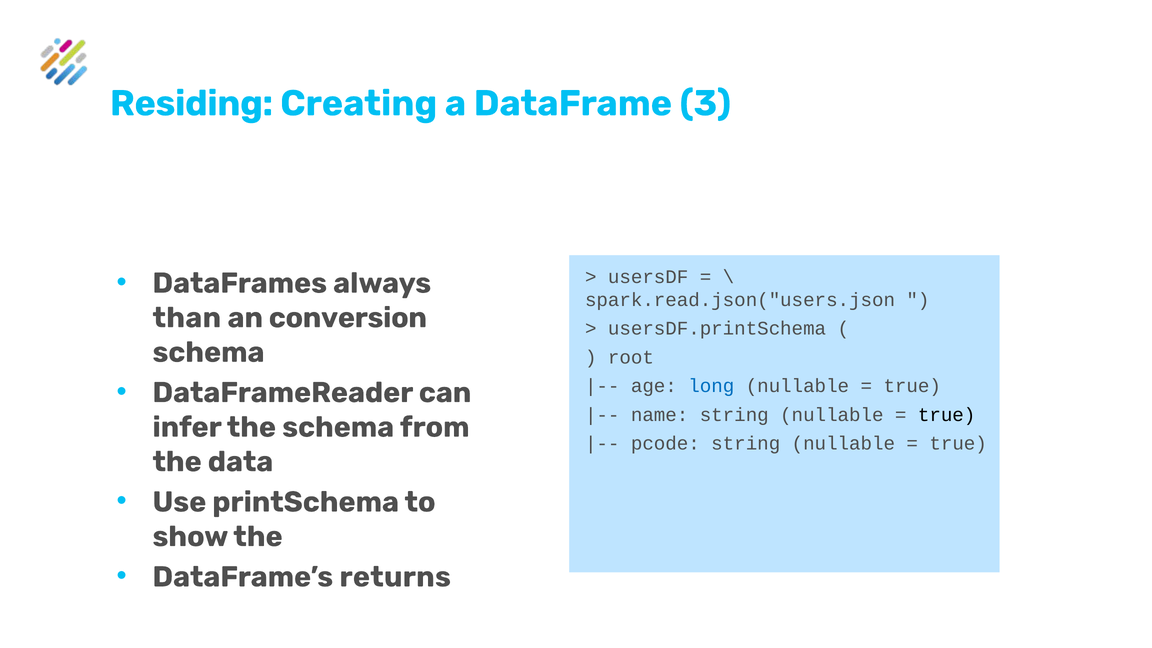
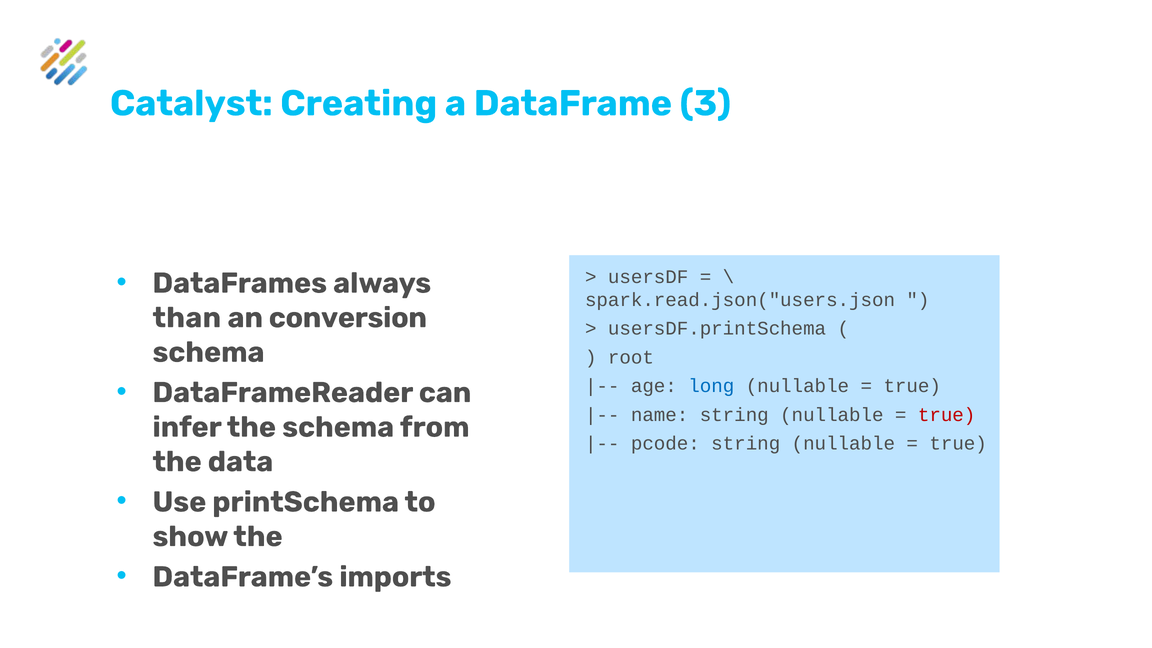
Residing: Residing -> Catalyst (191, 103)
true colour: black -> red (947, 415)
returns: returns -> imports (395, 577)
